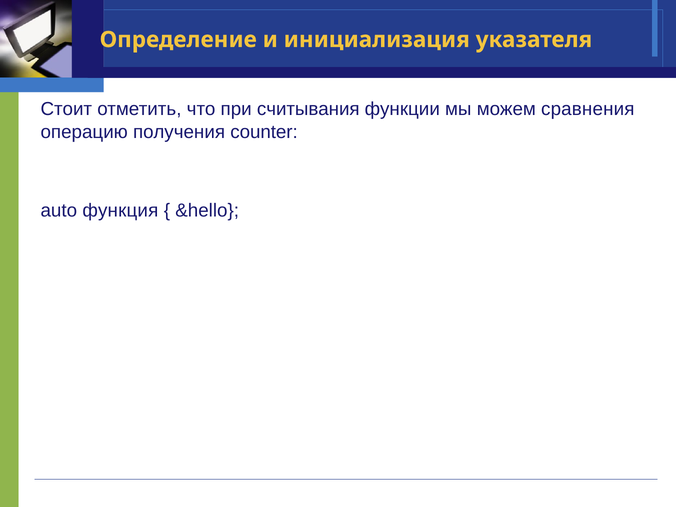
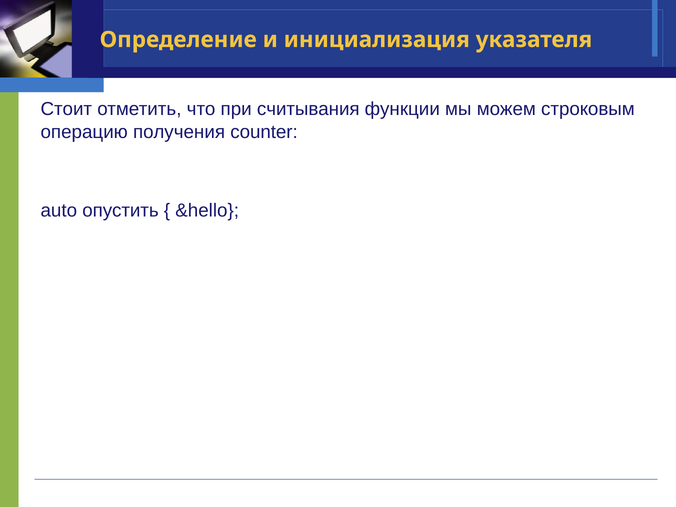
сравнения: сравнения -> строковым (588, 109)
функция: функция -> опустить (120, 211)
